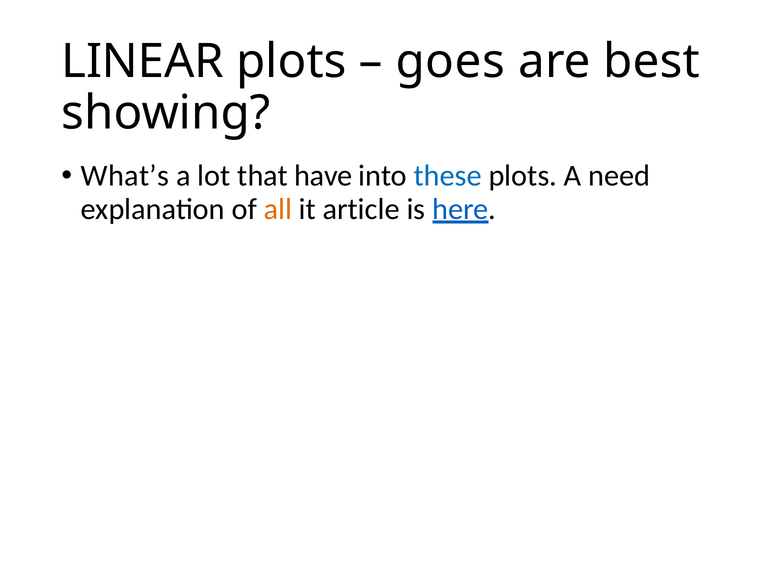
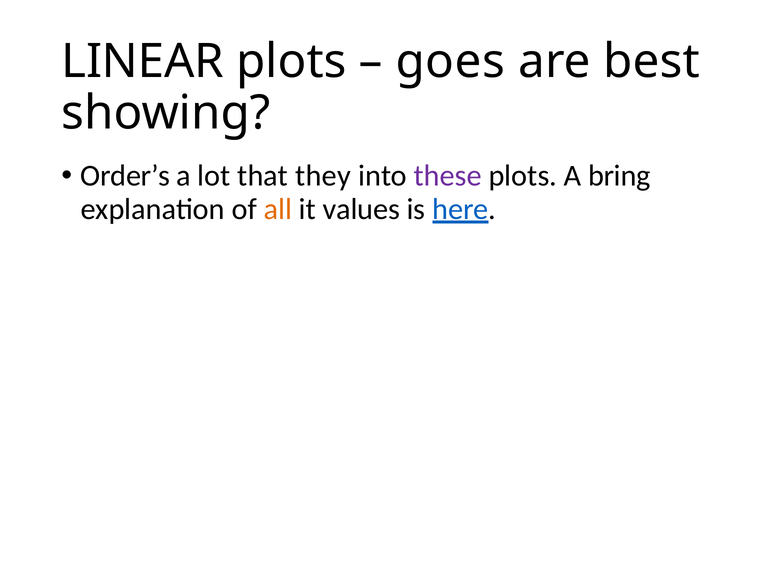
What’s: What’s -> Order’s (125, 176)
have: have -> they (323, 176)
these colour: blue -> purple (448, 176)
need: need -> bring (619, 176)
article: article -> values (361, 209)
